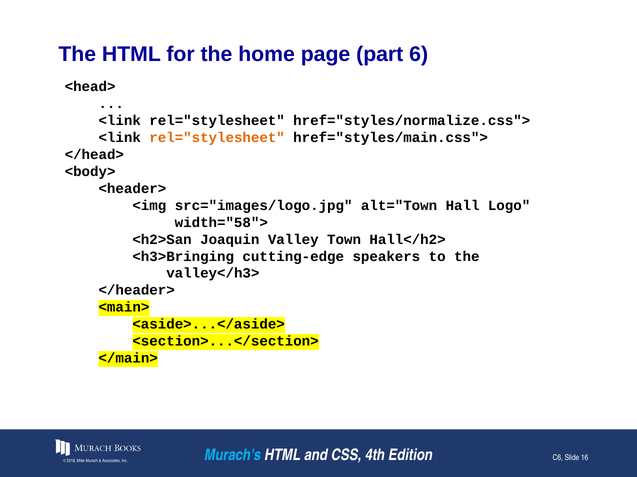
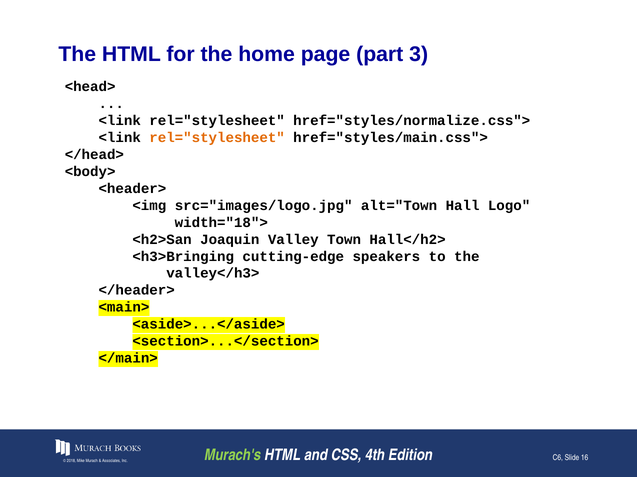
6: 6 -> 3 (419, 55)
width="58">: width="58"> -> width="18"> (221, 223)
Murach's colour: light blue -> light green (233, 455)
